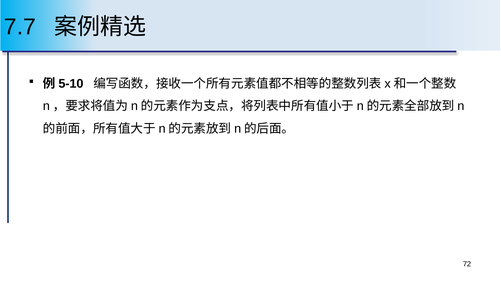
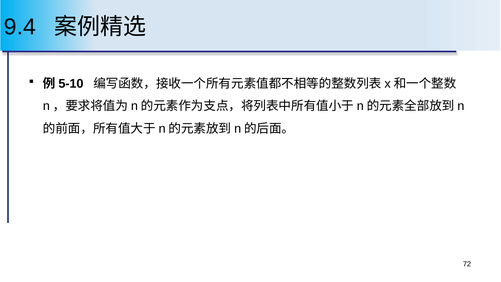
7.7: 7.7 -> 9.4 (20, 27)
